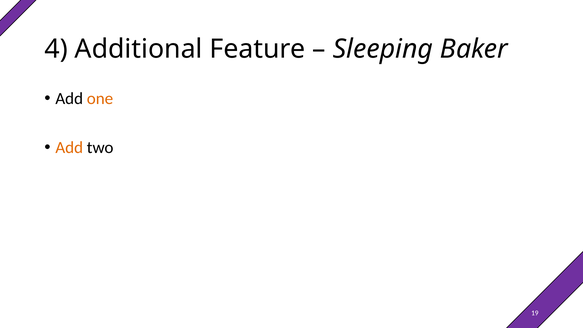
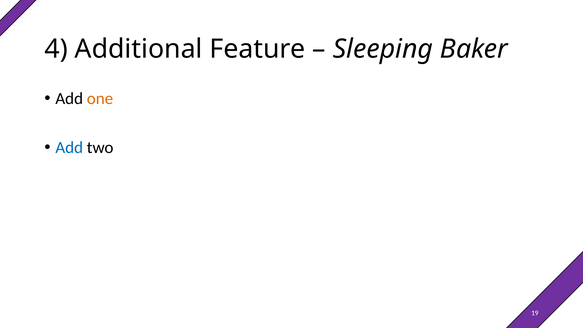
Add colour: orange -> blue (69, 147)
